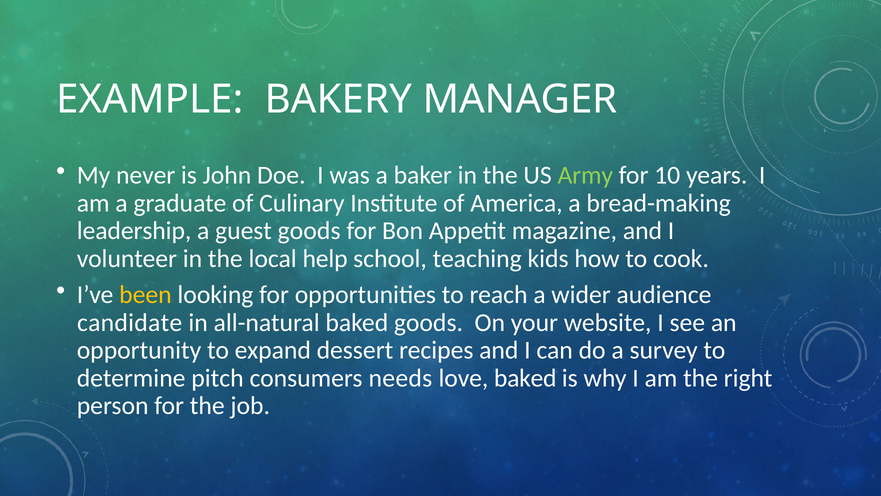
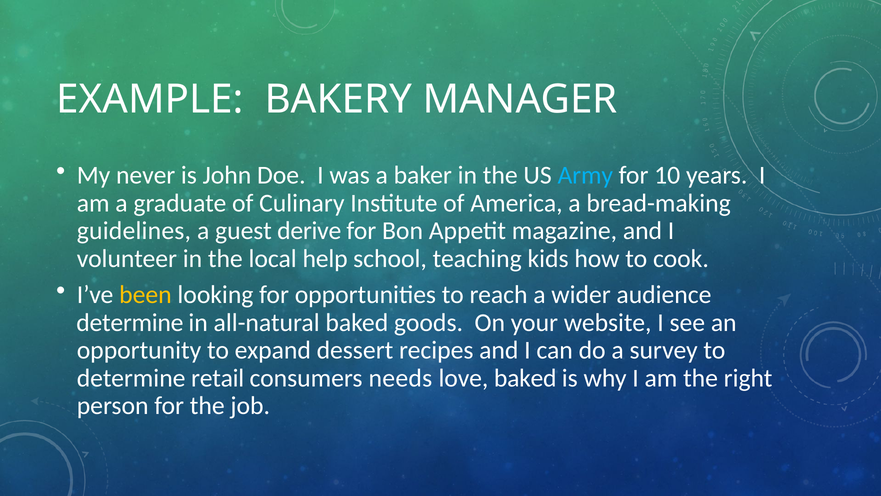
Army colour: light green -> light blue (585, 175)
leadership: leadership -> guidelines (134, 231)
guest goods: goods -> derive (309, 231)
candidate: candidate -> determine (130, 322)
pitch: pitch -> retail (218, 378)
